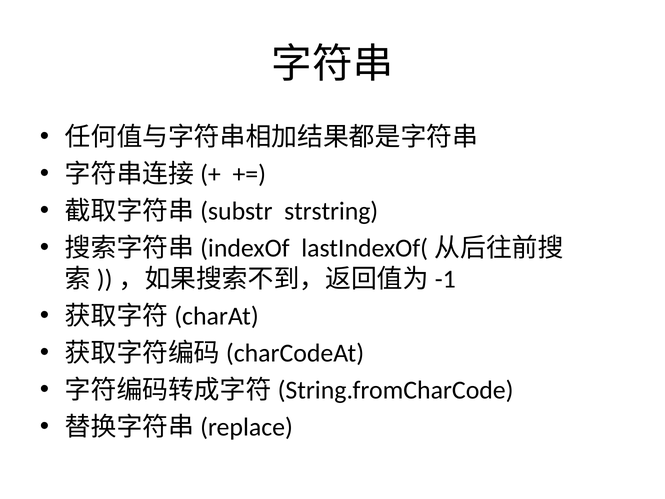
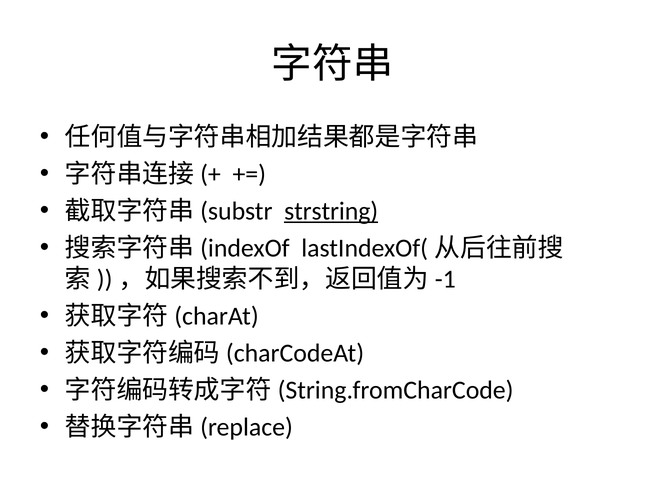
strstring underline: none -> present (331, 211)
